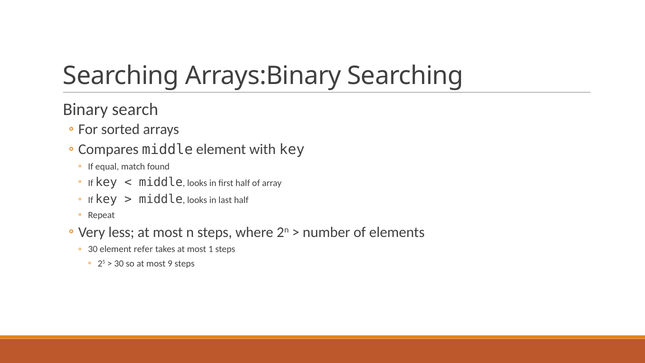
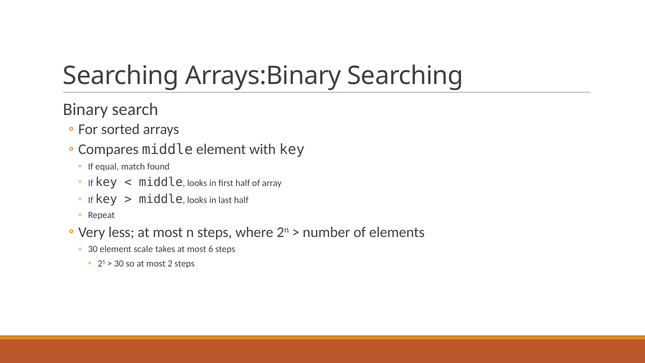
refer: refer -> scale (143, 249)
1: 1 -> 6 (211, 249)
9: 9 -> 2 (170, 263)
